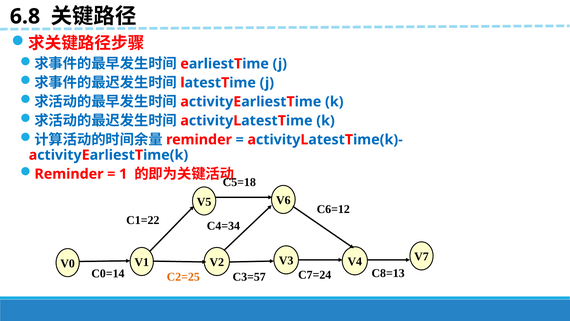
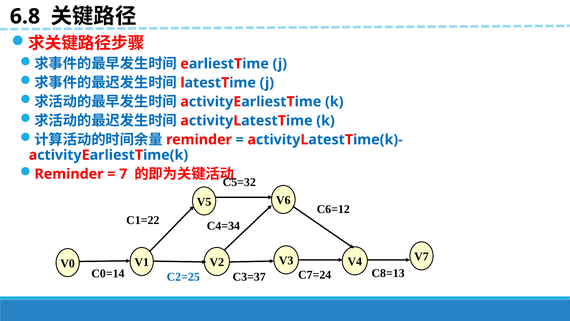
1: 1 -> 7 (123, 174)
C5=18: C5=18 -> C5=32 (239, 182)
C2=25 colour: orange -> blue (183, 277)
C3=57: C3=57 -> C3=37 (249, 277)
